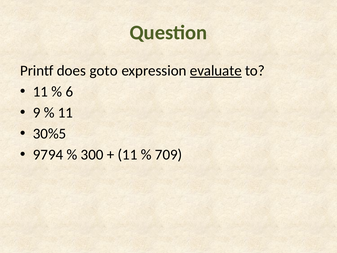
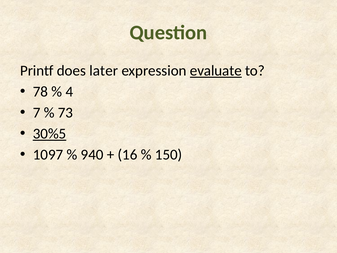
goto: goto -> later (104, 71)
11: 11 -> 78 (40, 92)
6: 6 -> 4 (69, 92)
9: 9 -> 7 (37, 113)
11: 11 -> 73 (65, 113)
30%5 underline: none -> present (50, 134)
9794: 9794 -> 1097 (48, 155)
300: 300 -> 940 (92, 155)
11: 11 -> 16 (128, 155)
709: 709 -> 150 (169, 155)
